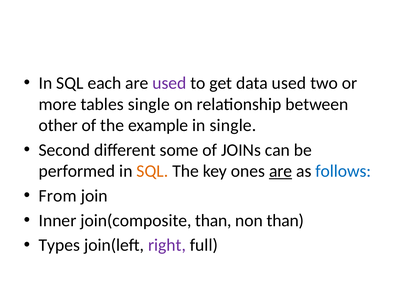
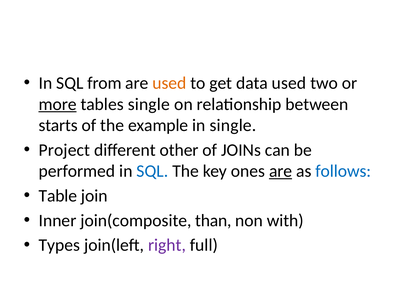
each: each -> from (104, 83)
used colour: purple -> orange (169, 83)
more underline: none -> present (58, 104)
other: other -> starts (58, 125)
Second: Second -> Project (64, 150)
some: some -> other (179, 150)
SQL colour: orange -> blue (152, 171)
From: From -> Table (58, 196)
non than: than -> with (285, 221)
